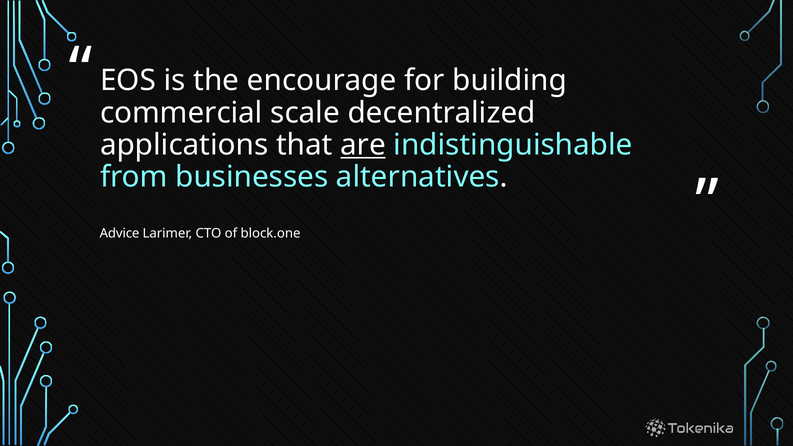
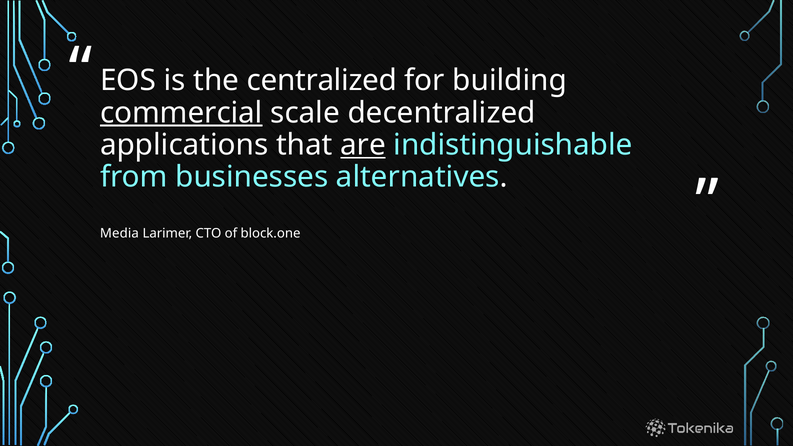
encourage: encourage -> centralized (322, 81)
commercial underline: none -> present (181, 113)
Advice: Advice -> Media (119, 233)
